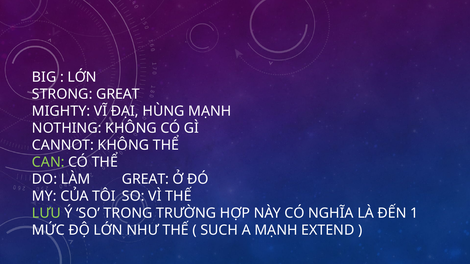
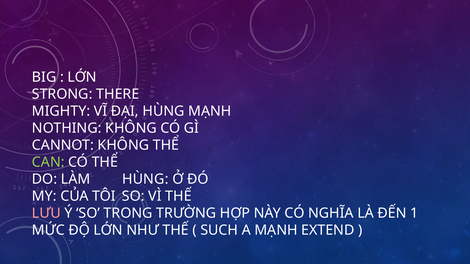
STRONG GREAT: GREAT -> THERE (118, 94)
LÀM GREAT: GREAT -> HÙNG (145, 179)
LƯU colour: light green -> pink (46, 214)
